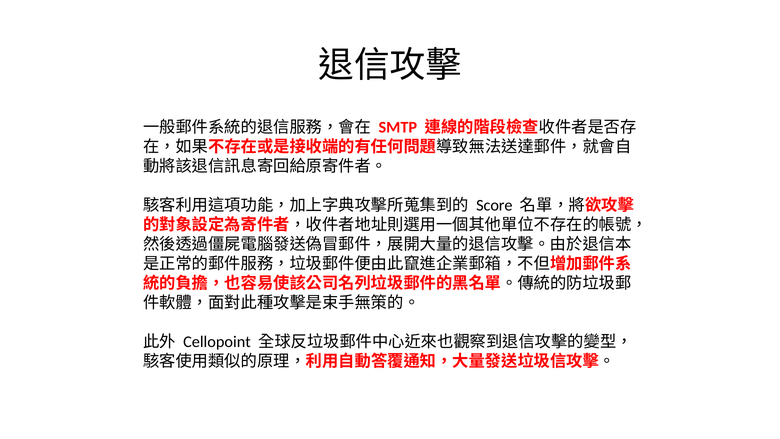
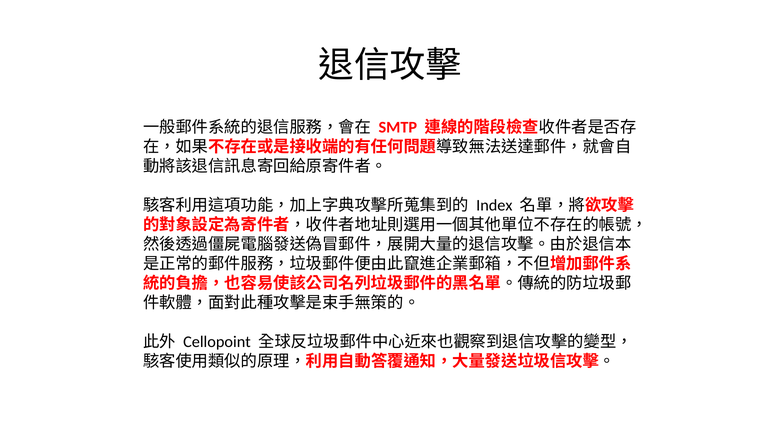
Score: Score -> Index (494, 205)
